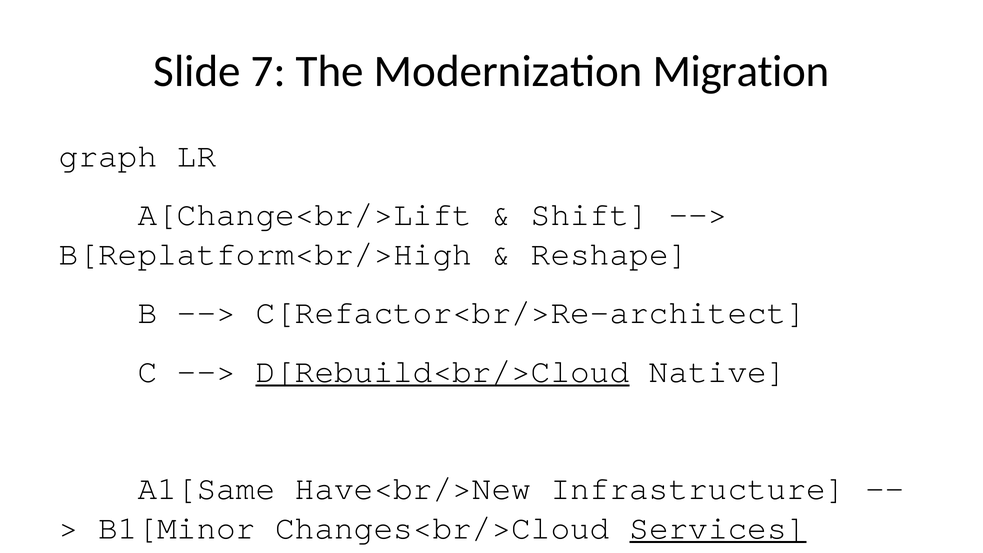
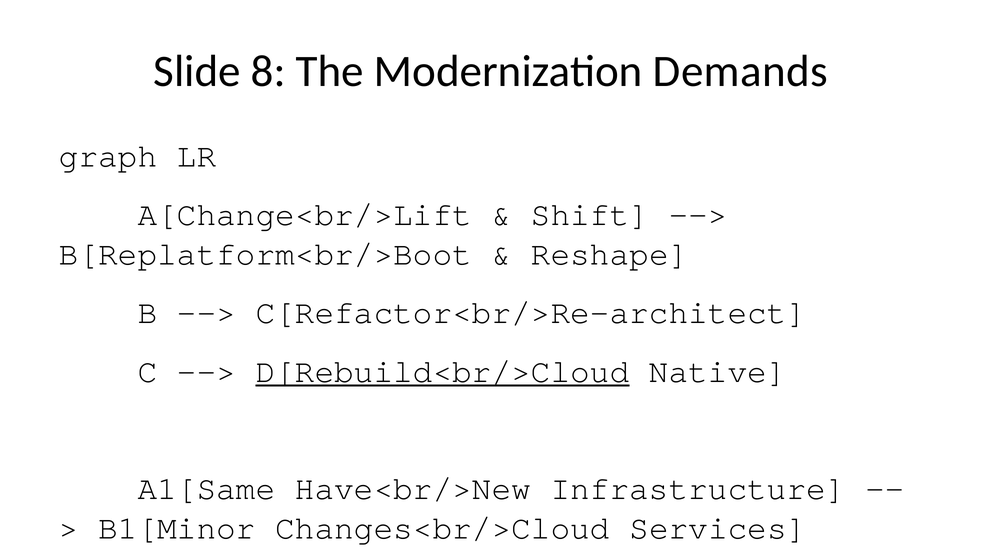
7: 7 -> 8 (268, 71)
Migration: Migration -> Demands (740, 71)
B[Replatform<br/>High: B[Replatform<br/>High -> B[Replatform<br/>Boot (265, 254)
Services underline: present -> none (718, 528)
